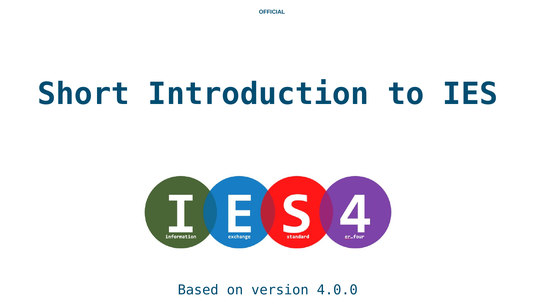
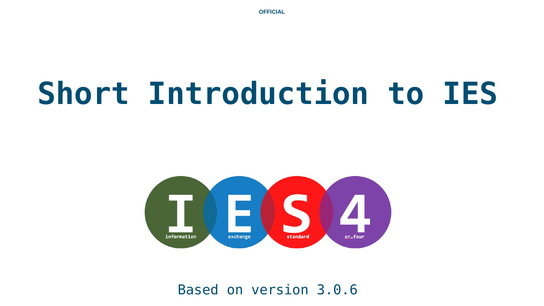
4.0.0: 4.0.0 -> 3.0.6 (337, 290)
